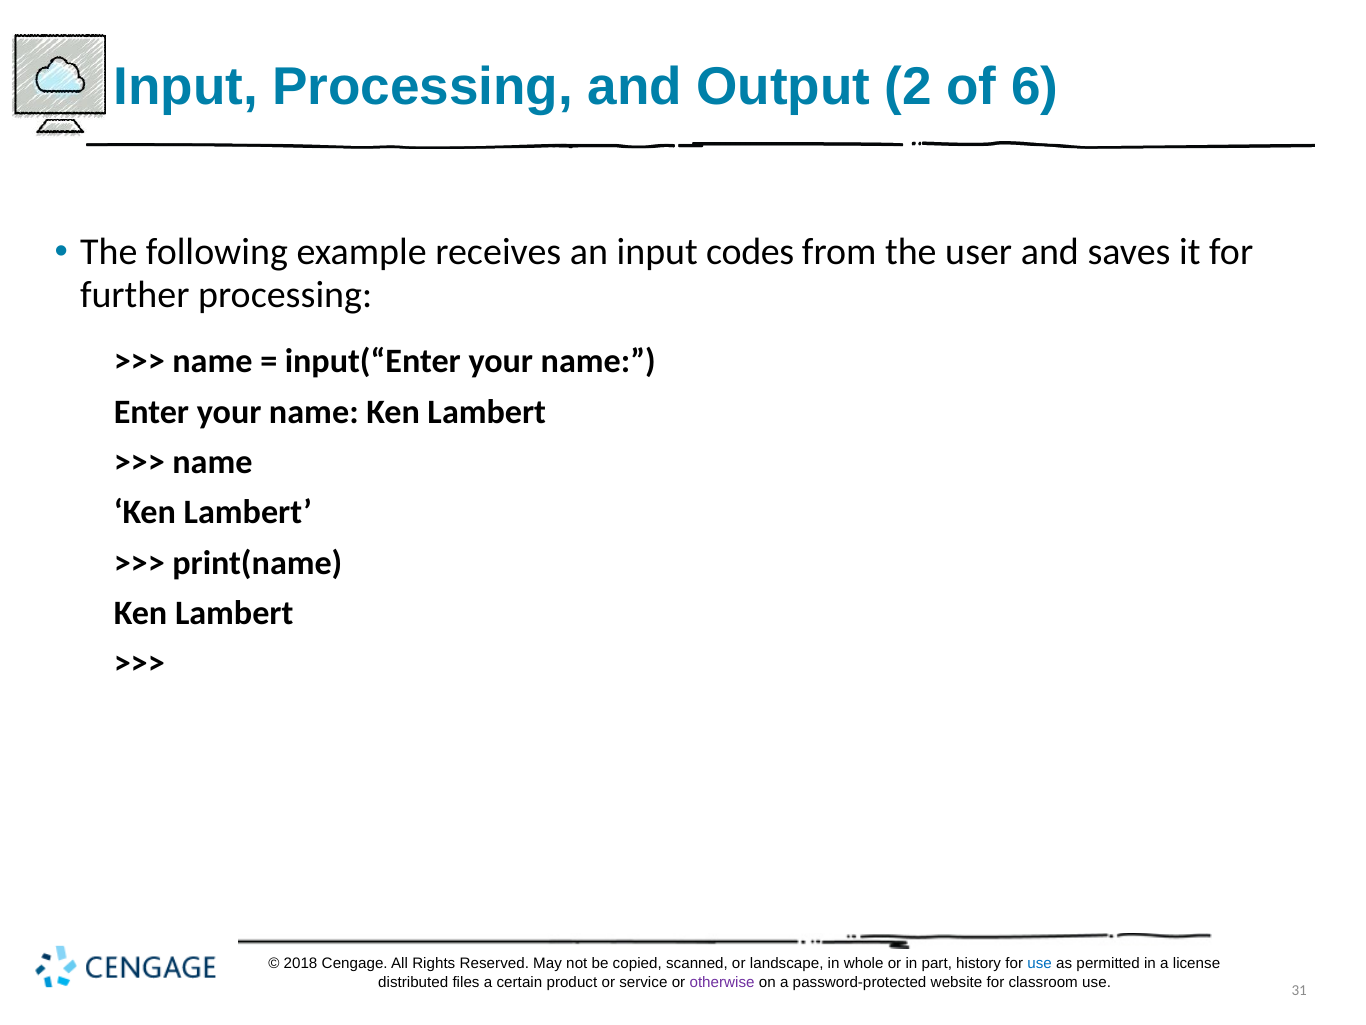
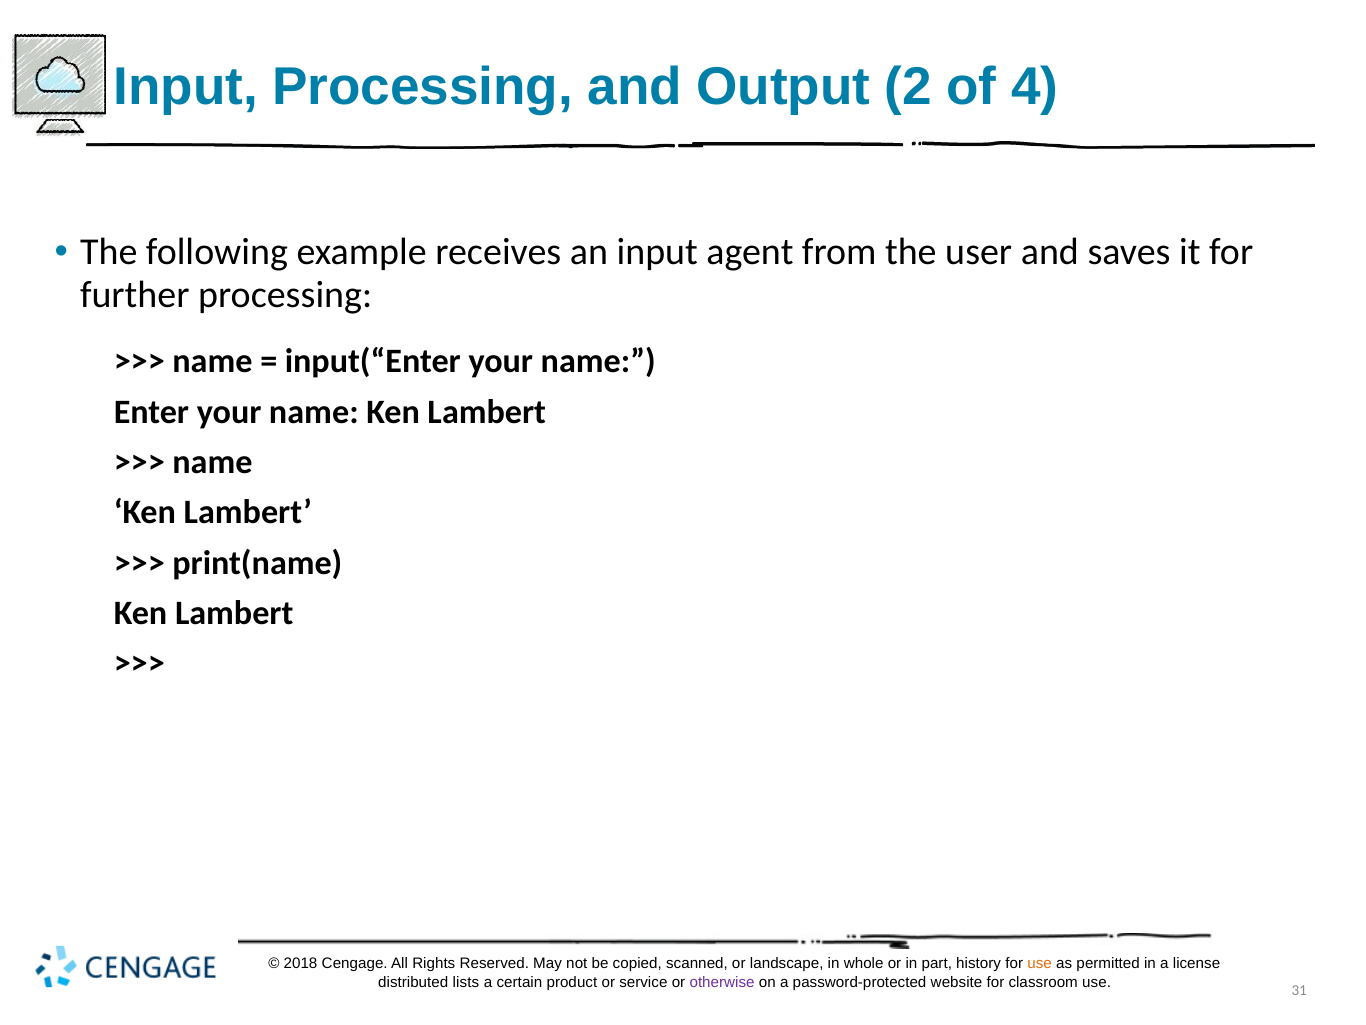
6: 6 -> 4 (1035, 86)
codes: codes -> agent (750, 252)
use colour: blue -> orange (1040, 964)
files: files -> lists (466, 982)
